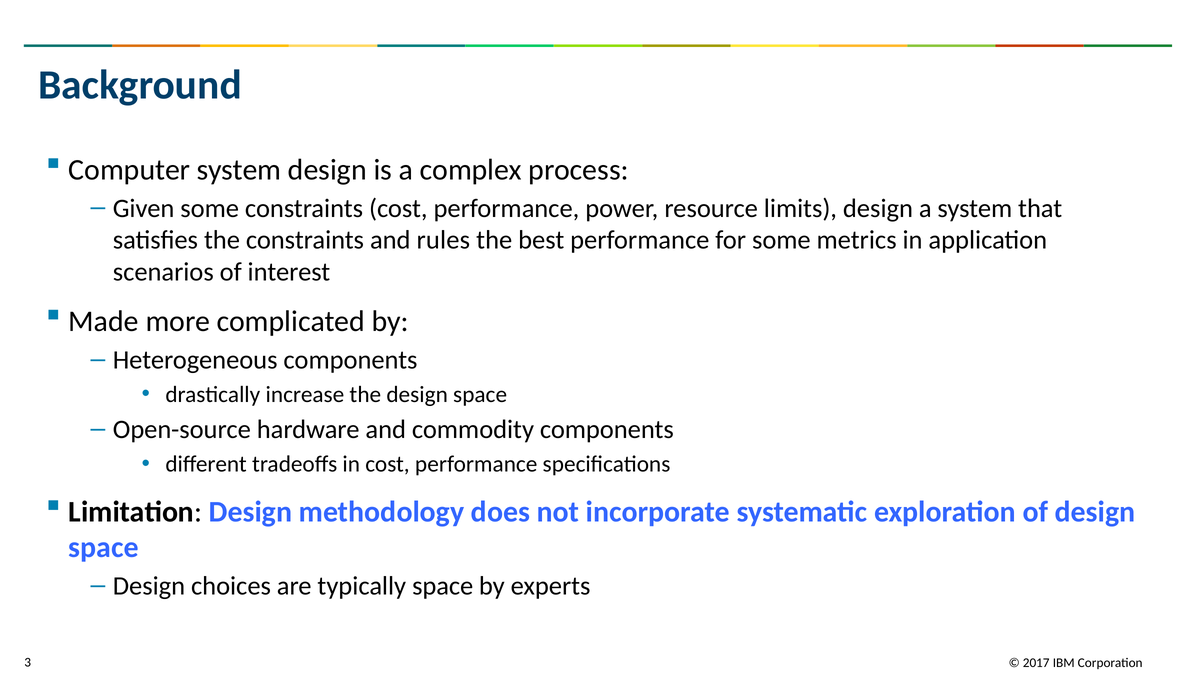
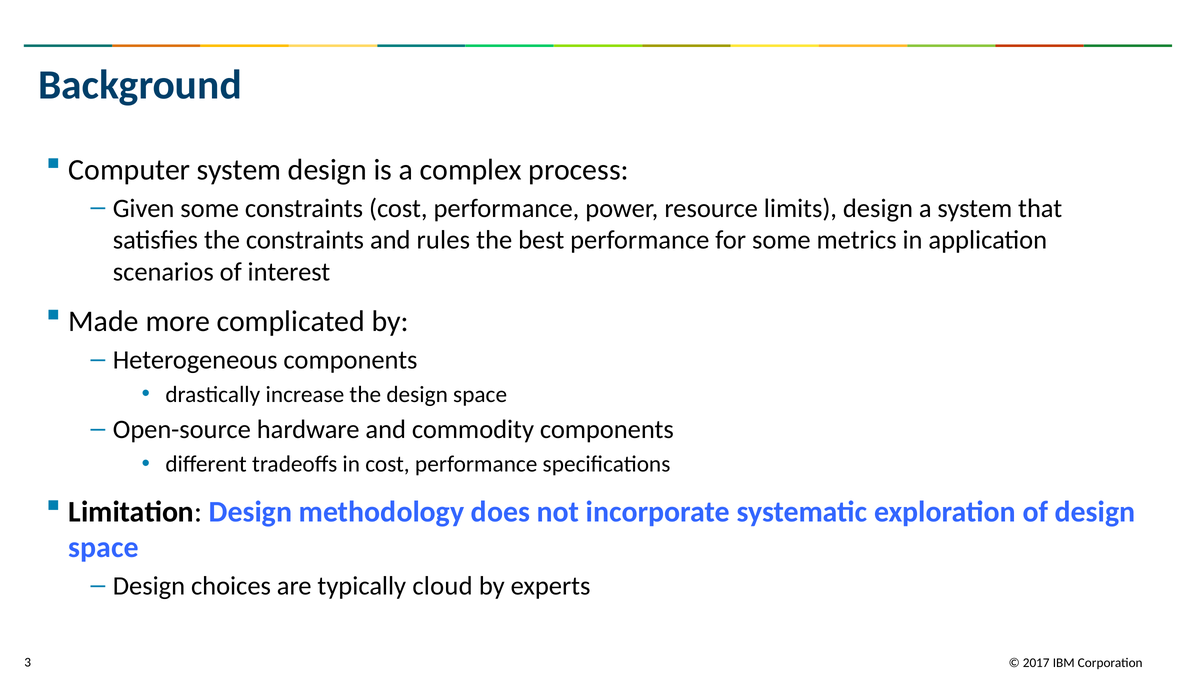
typically space: space -> cloud (442, 586)
